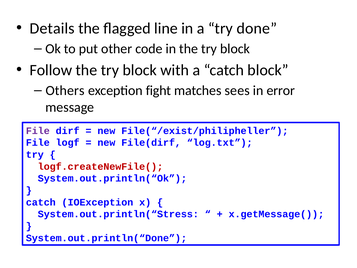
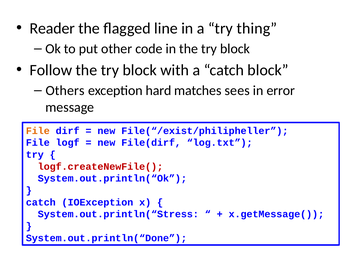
Details: Details -> Reader (52, 28)
done: done -> thing (257, 28)
fight: fight -> hard (158, 90)
File colour: purple -> orange (38, 131)
